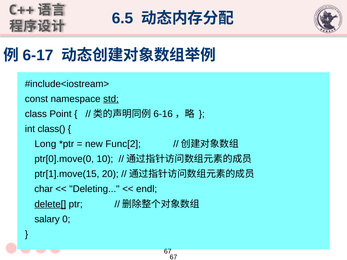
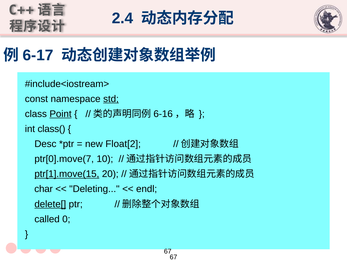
6.5: 6.5 -> 2.4 (122, 18)
Point underline: none -> present (61, 114)
Long: Long -> Desc (45, 144)
Func[2: Func[2 -> Float[2 (123, 144)
ptr[0].move(0: ptr[0].move(0 -> ptr[0].move(7 (64, 159)
ptr[1].move(15 underline: none -> present (67, 174)
salary: salary -> called (47, 219)
